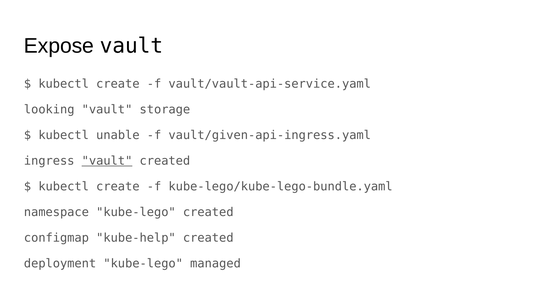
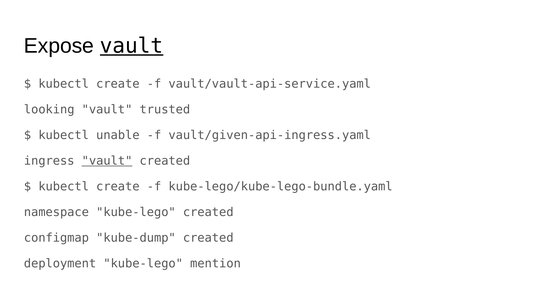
vault underline: none -> present (132, 46)
storage: storage -> trusted (165, 110)
kube-help: kube-help -> kube-dump (136, 238)
managed: managed -> mention (215, 263)
